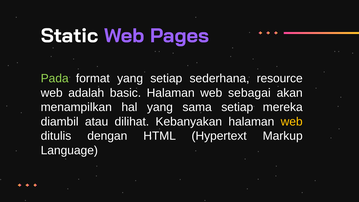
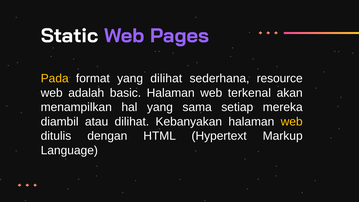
Pada colour: light green -> yellow (55, 79)
yang setiap: setiap -> dilihat (166, 79)
sebagai: sebagai -> terkenal (249, 93)
